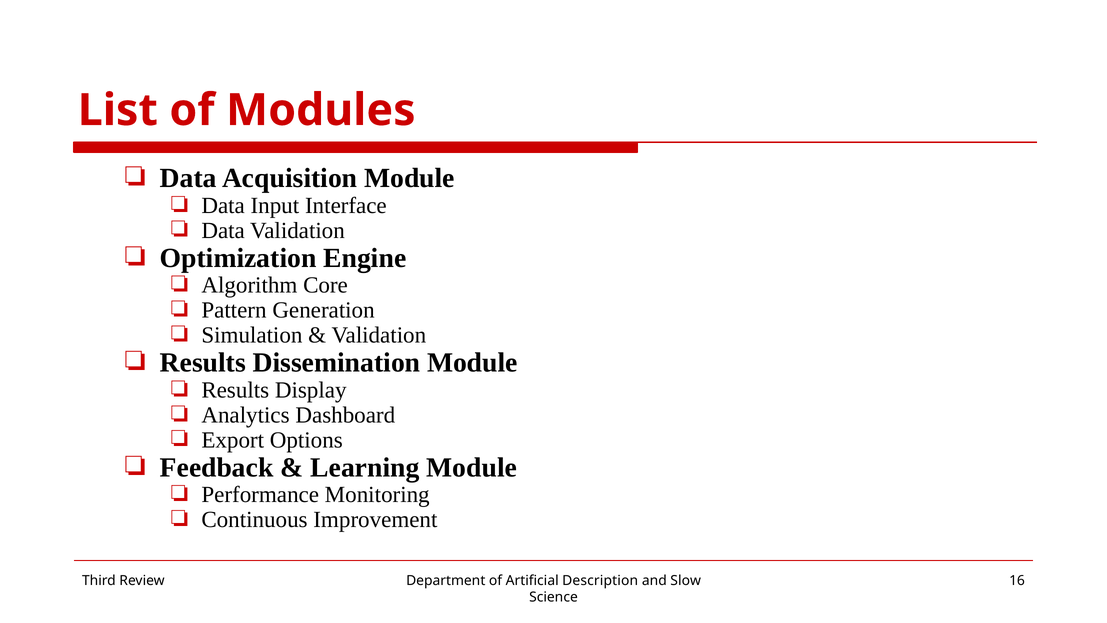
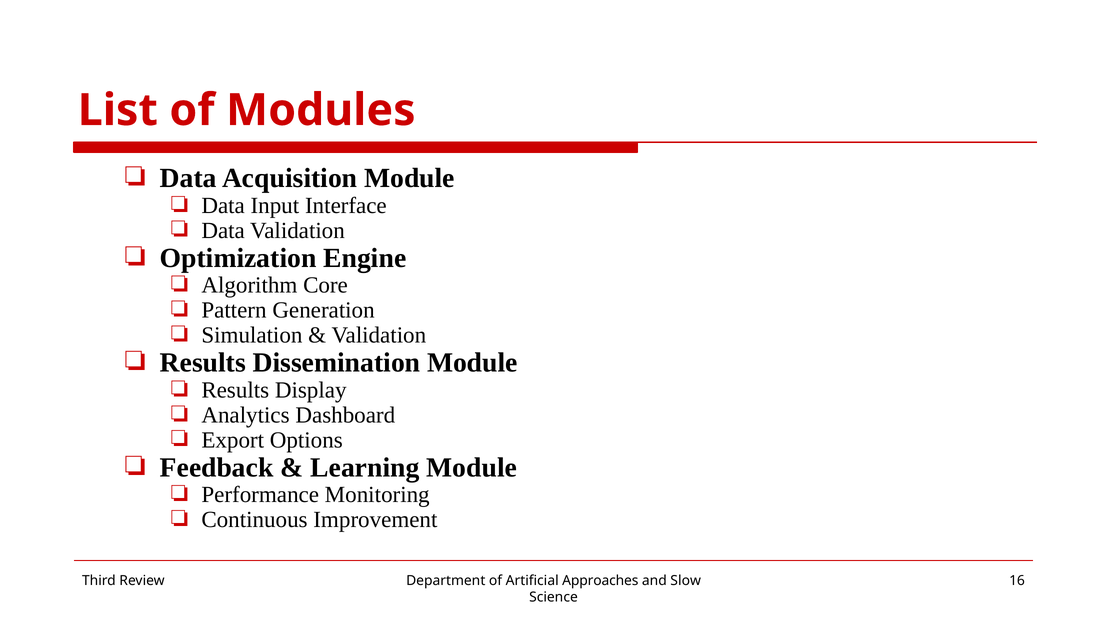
Description: Description -> Approaches (600, 580)
